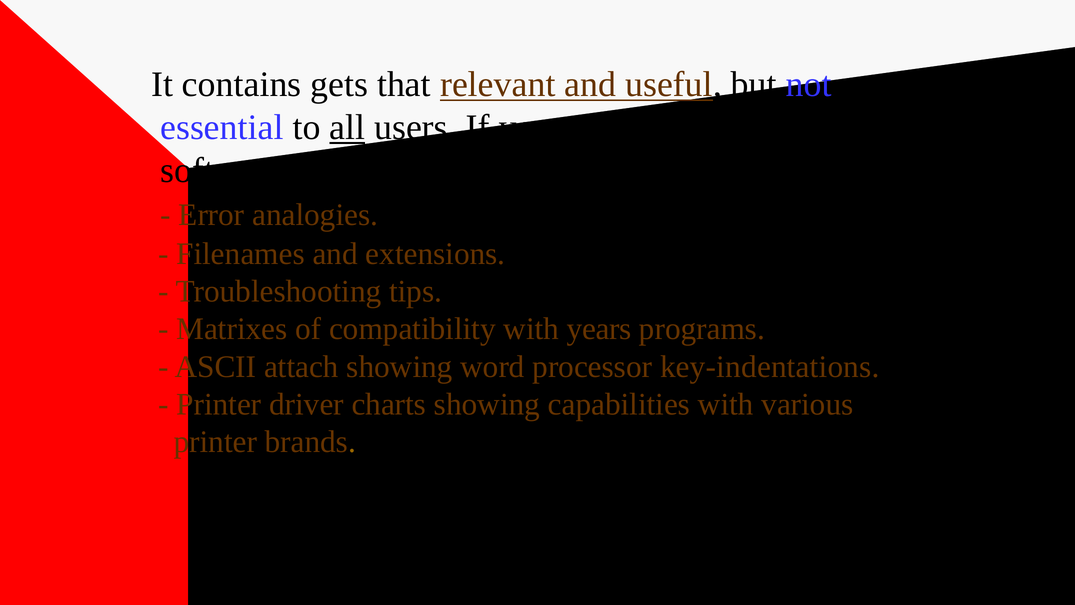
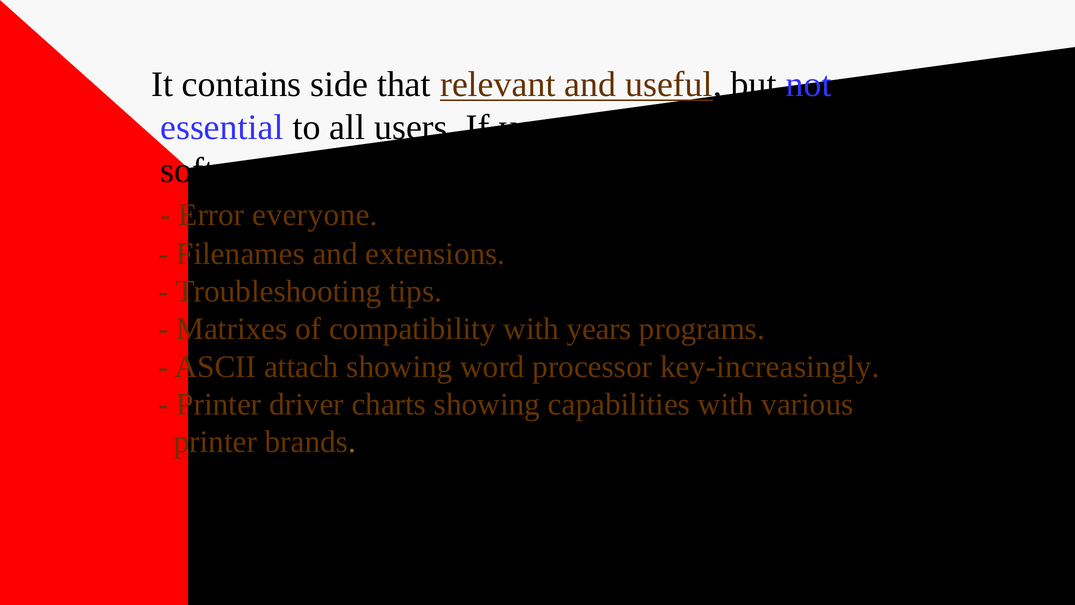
gets: gets -> side (339, 84)
all underline: present -> none (347, 127)
analogies: analogies -> everyone (315, 215)
key-indentations: key-indentations -> key-increasingly (770, 366)
